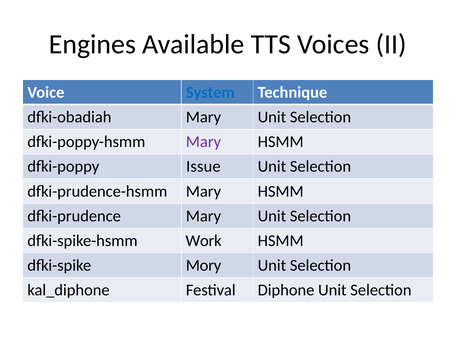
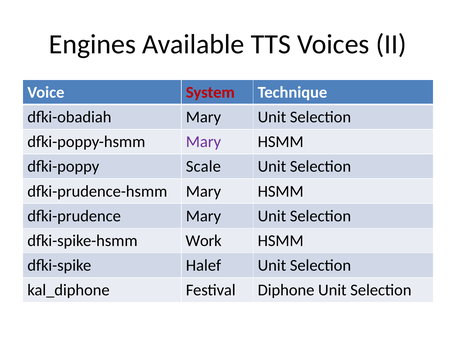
System colour: blue -> red (210, 92)
Issue: Issue -> Scale (203, 167)
Mory: Mory -> Halef (203, 265)
